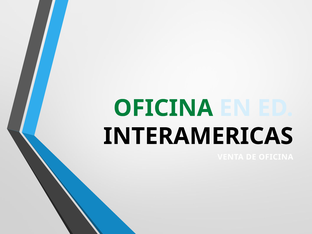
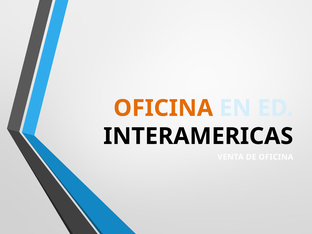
OFICINA colour: green -> orange (163, 108)
